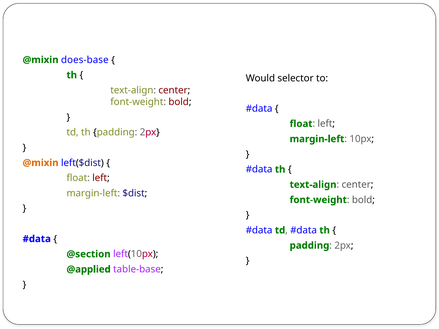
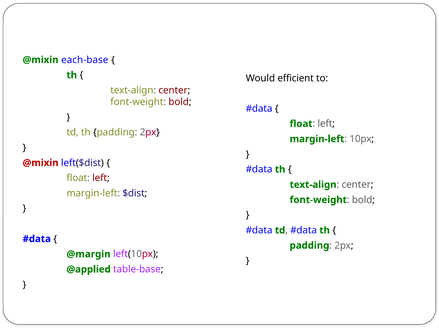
does-base: does-base -> each-base (85, 60)
selector: selector -> efficient (296, 78)
@mixin colour: orange -> red (41, 163)
@section: @section -> @margin (89, 254)
